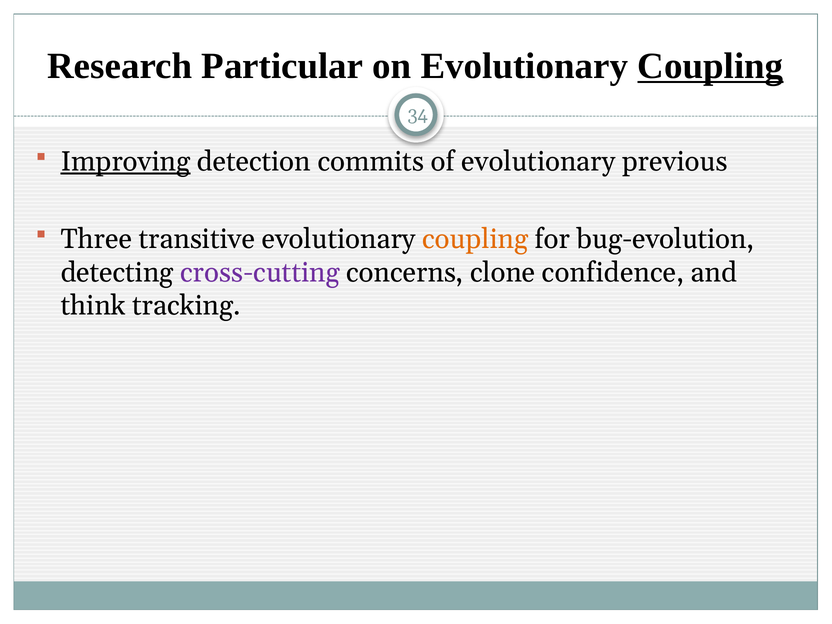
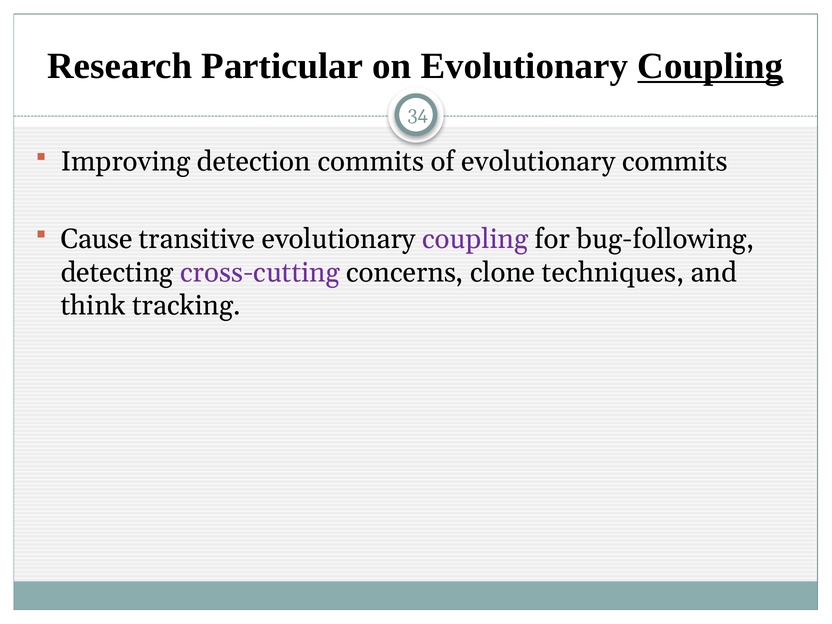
Improving underline: present -> none (125, 162)
evolutionary previous: previous -> commits (675, 162)
Three: Three -> Cause (96, 239)
coupling colour: orange -> purple (475, 239)
bug-evolution: bug-evolution -> bug-following (665, 239)
confidence: confidence -> techniques (613, 273)
